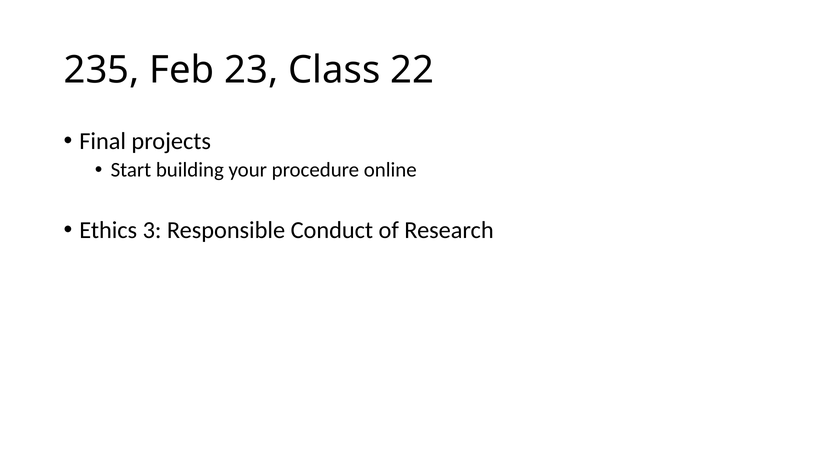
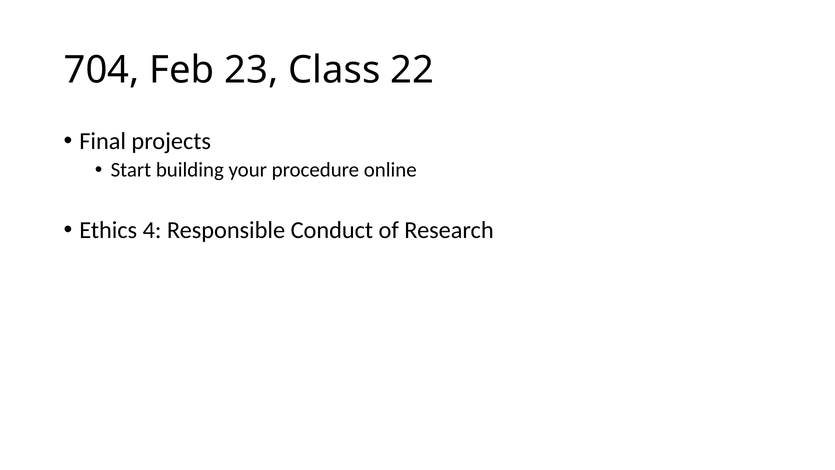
235: 235 -> 704 (102, 70)
3: 3 -> 4 (152, 230)
